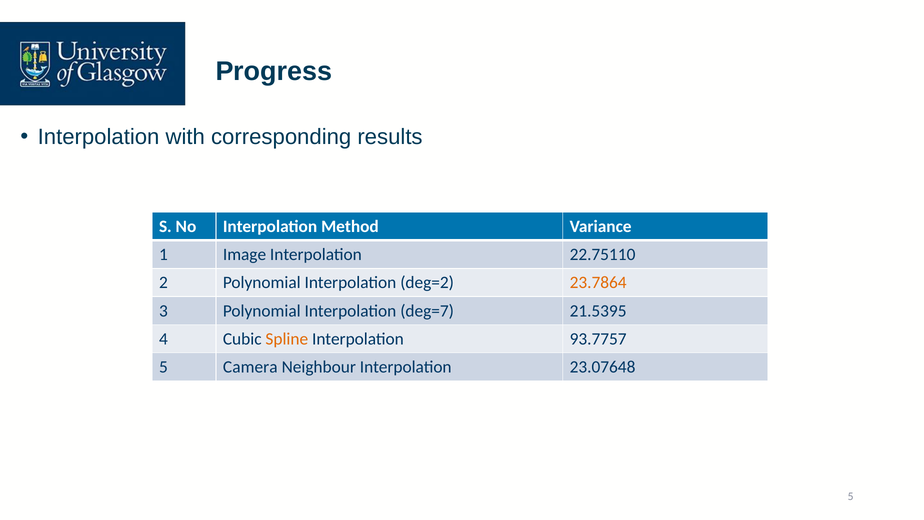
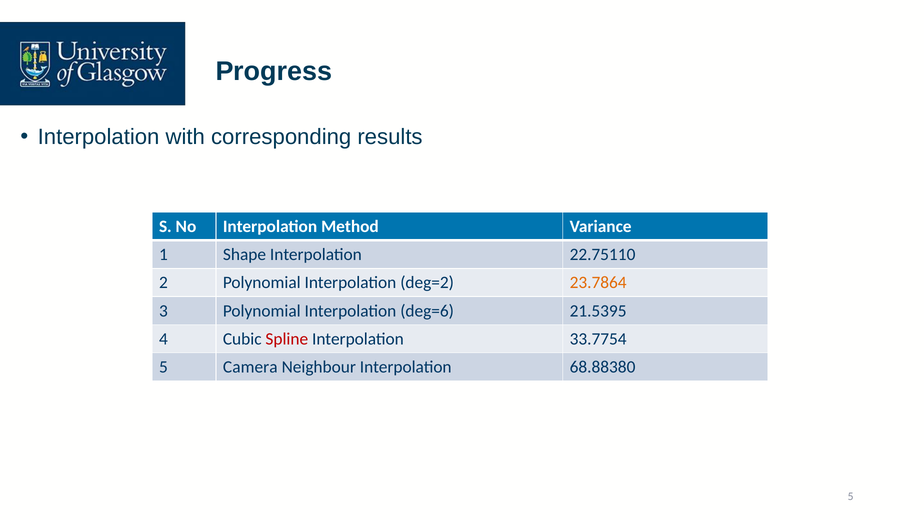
Image: Image -> Shape (245, 254)
deg=7: deg=7 -> deg=6 (427, 311)
Spline colour: orange -> red (287, 339)
93.7757: 93.7757 -> 33.7754 (598, 339)
23.07648: 23.07648 -> 68.88380 (603, 367)
